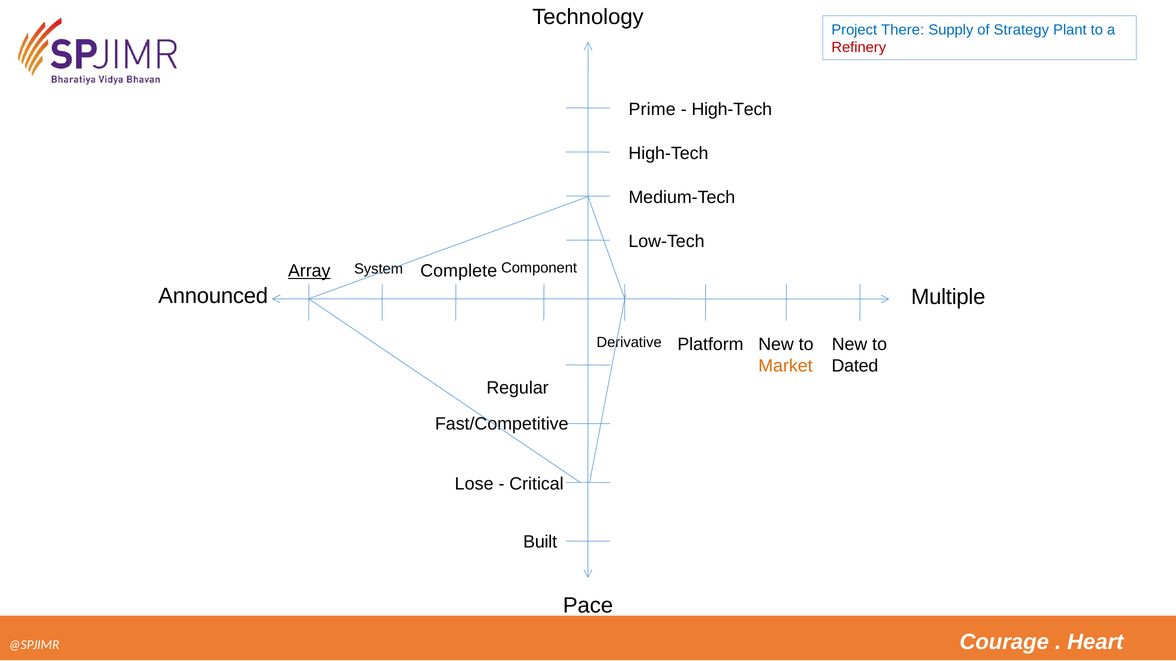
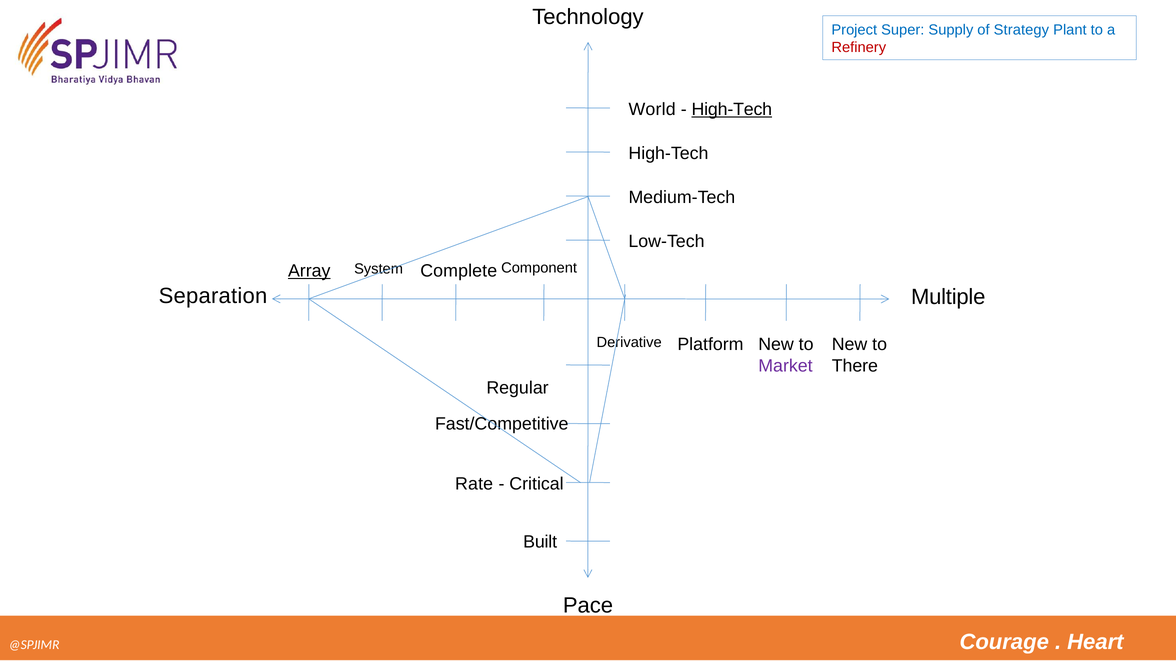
There: There -> Super (903, 30)
Prime: Prime -> World (652, 110)
High-Tech underline: none -> present (732, 110)
Announced: Announced -> Separation (213, 296)
Market colour: orange -> purple (785, 366)
Dated: Dated -> There (855, 366)
Lose: Lose -> Rate (474, 484)
